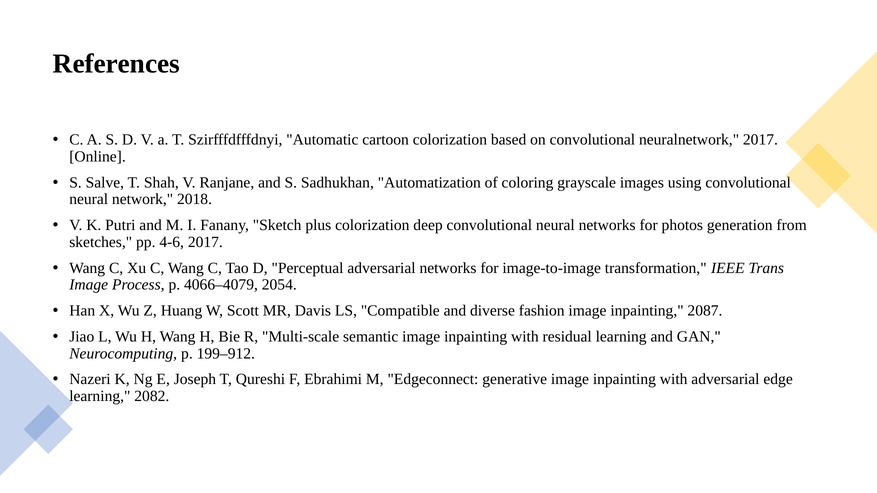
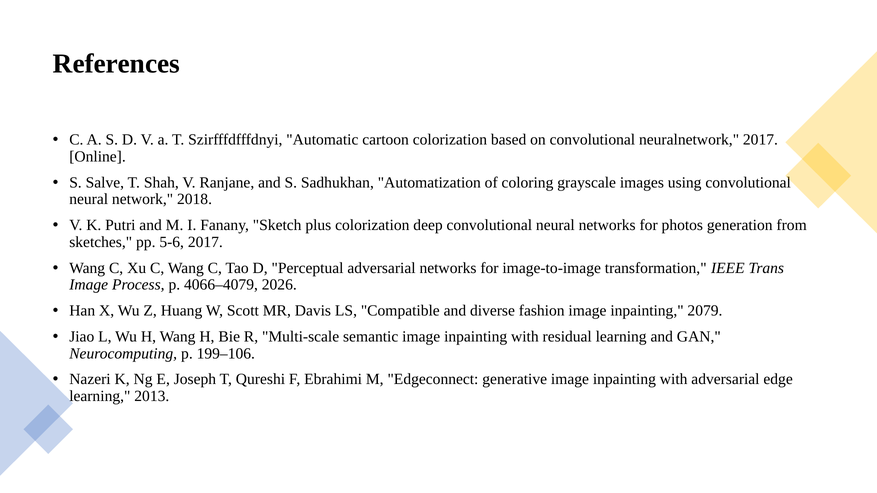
4-6: 4-6 -> 5-6 (172, 242)
2054: 2054 -> 2026 (279, 285)
2087: 2087 -> 2079 (705, 311)
199–912: 199–912 -> 199–106 (226, 354)
2082: 2082 -> 2013 (152, 396)
